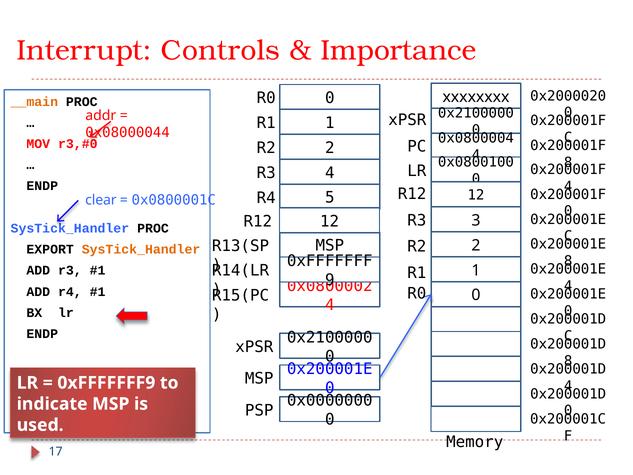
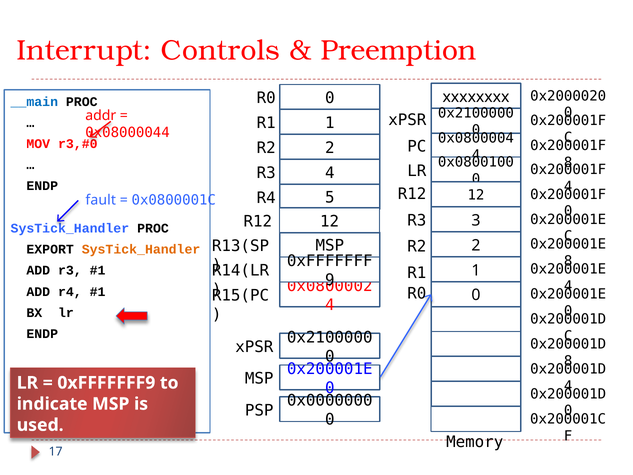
Importance: Importance -> Preemption (399, 51)
__main colour: orange -> blue (34, 102)
clear: clear -> fault (101, 200)
